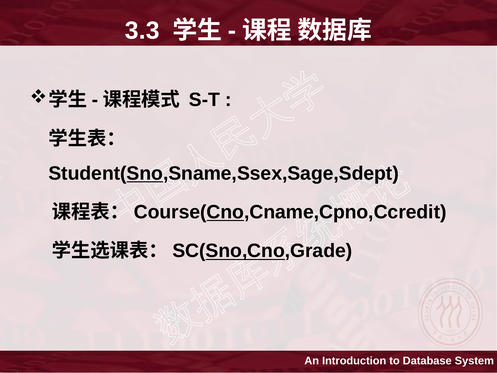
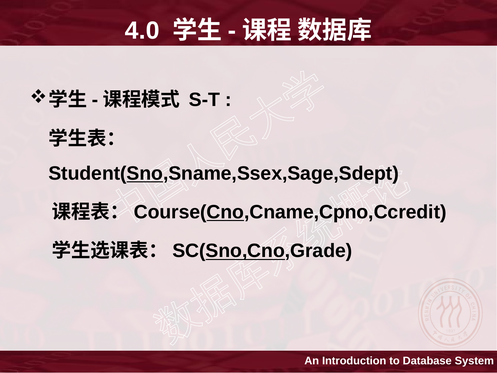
3.3: 3.3 -> 4.0 (142, 31)
